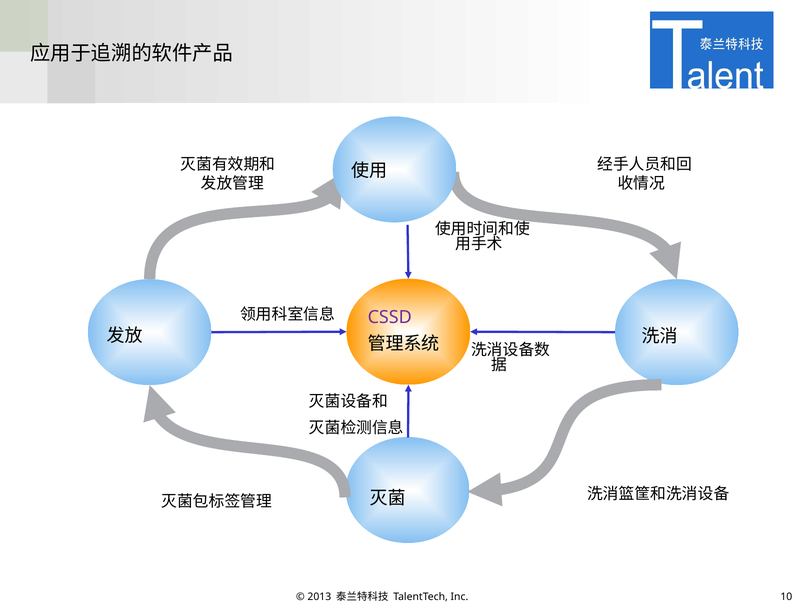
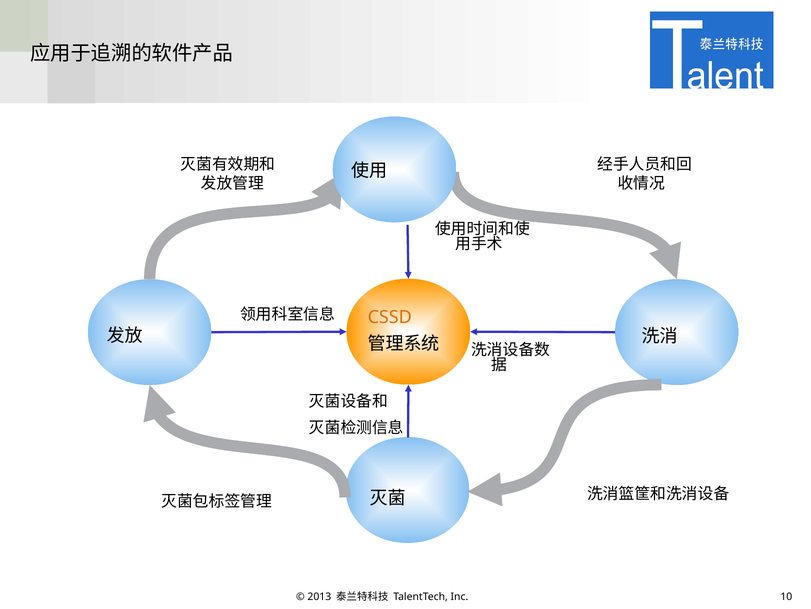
CSSD colour: purple -> orange (390, 317)
